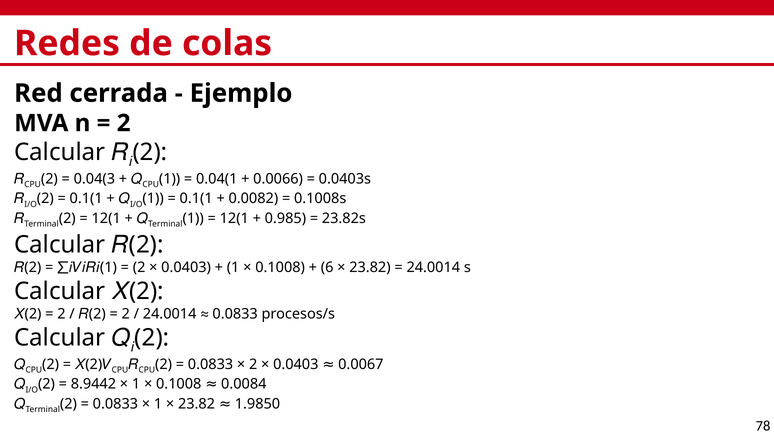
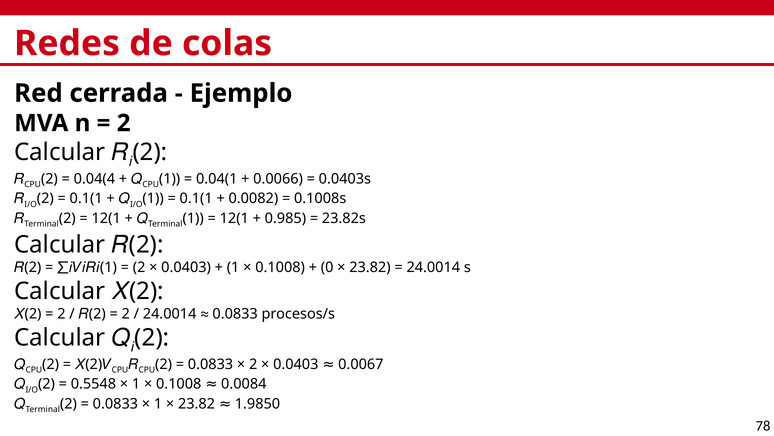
0.04(3: 0.04(3 -> 0.04(4 (94, 179)
6: 6 -> 0 (327, 267)
8.9442: 8.9442 -> 0.5548 (93, 384)
